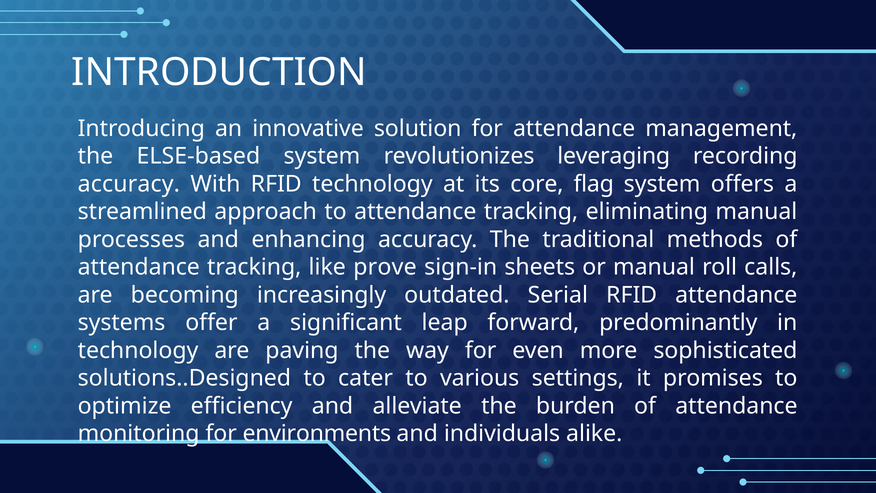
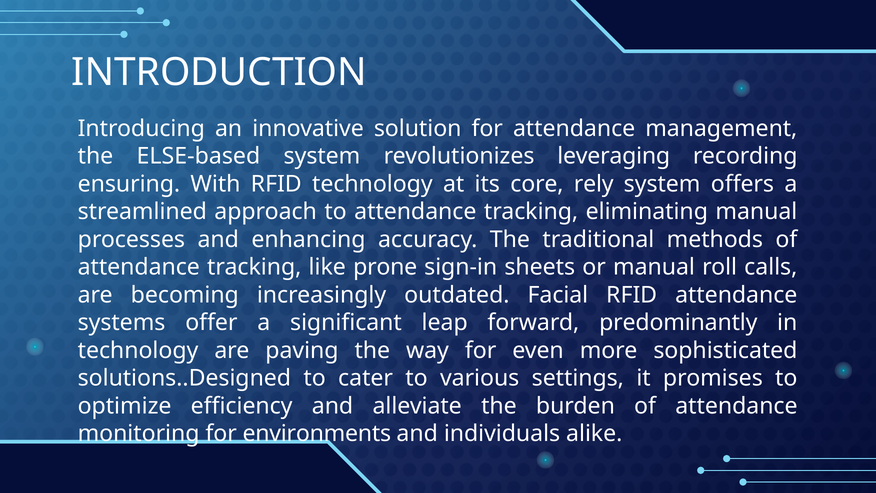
accuracy: accuracy -> ensuring (129, 184)
flag: flag -> rely (594, 184)
prove: prove -> prone (385, 267)
Serial: Serial -> Facial (558, 295)
